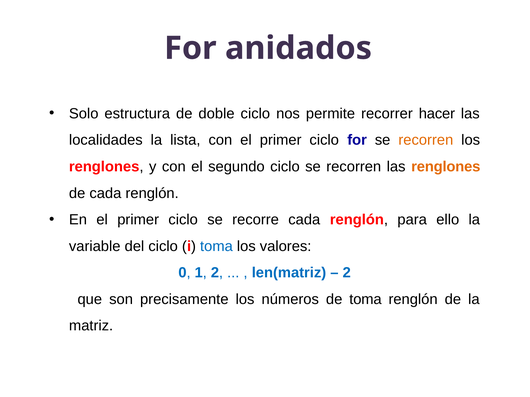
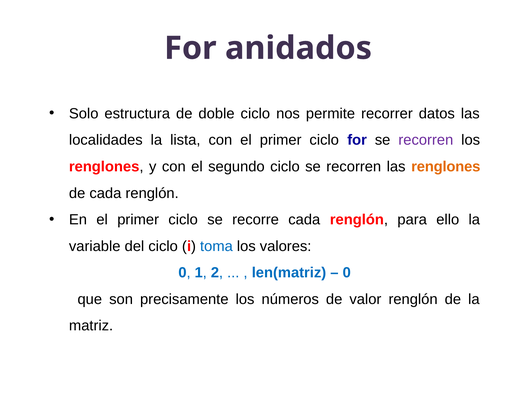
hacer: hacer -> datos (437, 114)
recorren colour: orange -> purple (426, 140)
2: 2 -> 0 (347, 273)
de toma: toma -> valor (365, 300)
